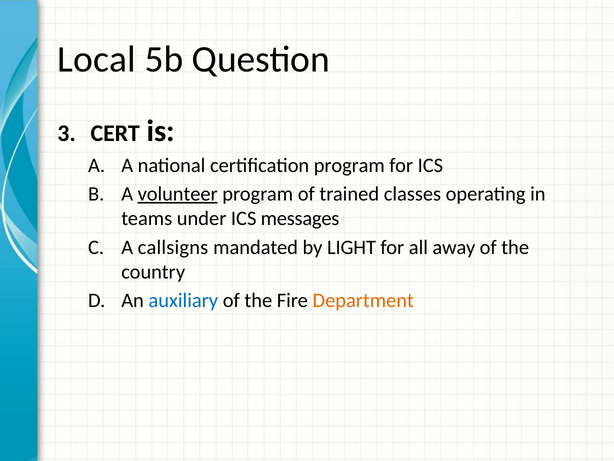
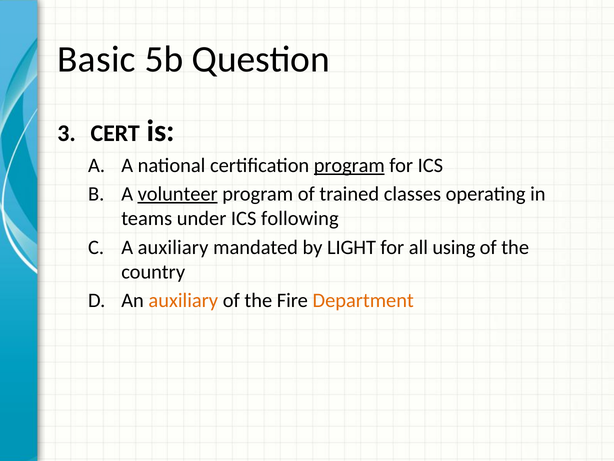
Local: Local -> Basic (97, 59)
program underline: none -> present (349, 165)
messages: messages -> following (300, 218)
A callsigns: callsigns -> auxiliary (173, 247)
away: away -> using (454, 247)
auxiliary colour: blue -> orange (183, 300)
